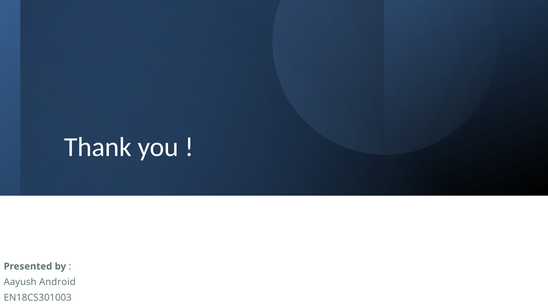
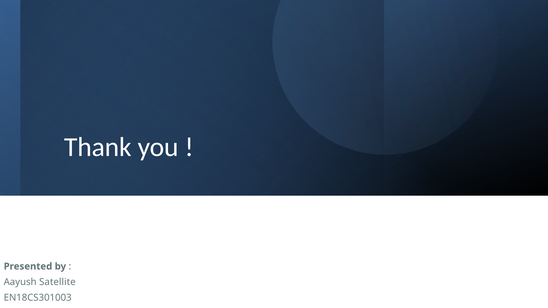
Android: Android -> Satellite (57, 282)
